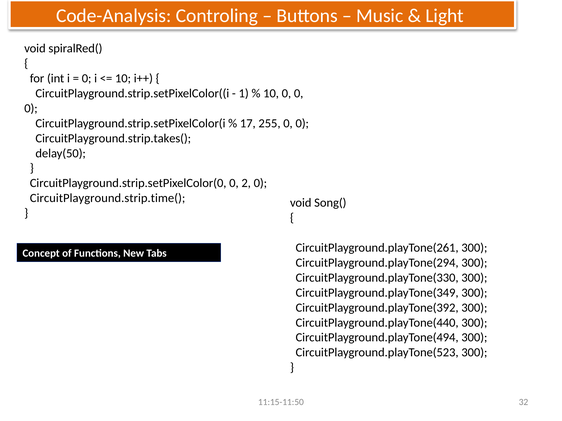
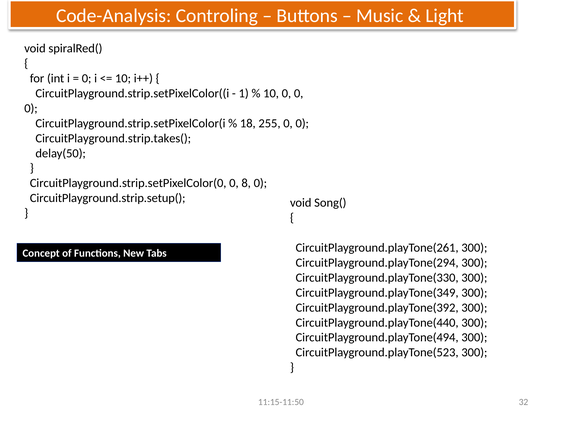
17: 17 -> 18 (248, 123)
2: 2 -> 8 (246, 183)
CircuitPlayground.strip.time(: CircuitPlayground.strip.time( -> CircuitPlayground.strip.setup( (108, 198)
